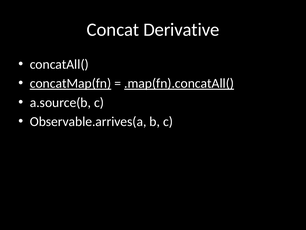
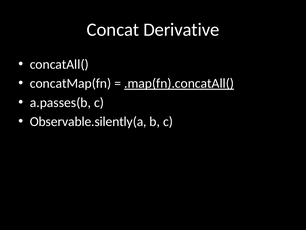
concatMap(fn underline: present -> none (71, 83)
a.source(b: a.source(b -> a.passes(b (60, 102)
Observable.arrives(a: Observable.arrives(a -> Observable.silently(a (88, 121)
